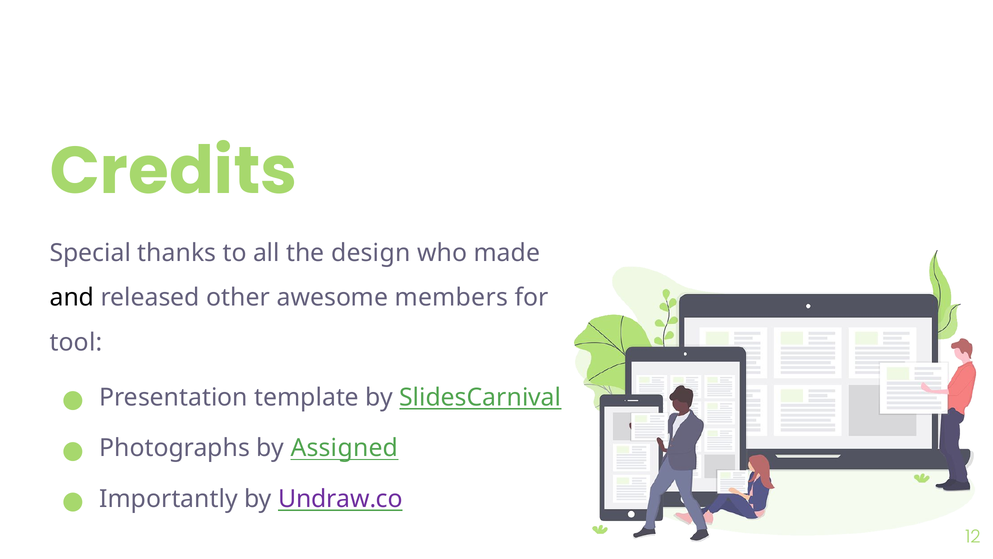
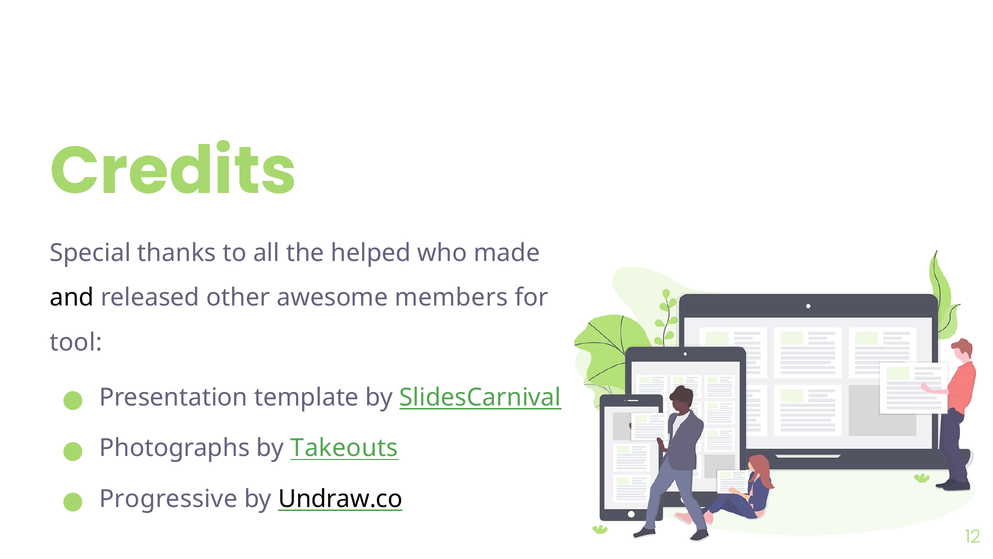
design: design -> helped (371, 253)
Assigned: Assigned -> Takeouts (344, 448)
Importantly: Importantly -> Progressive (168, 499)
Undraw.co colour: purple -> black (340, 499)
